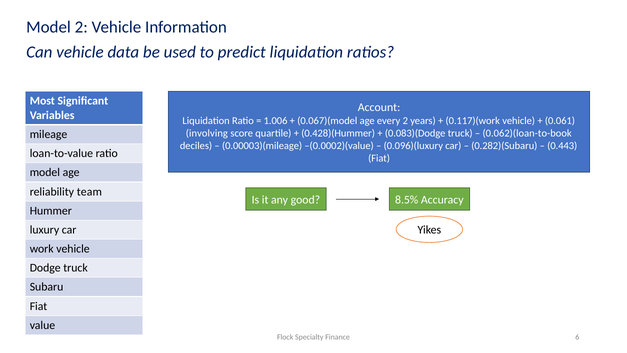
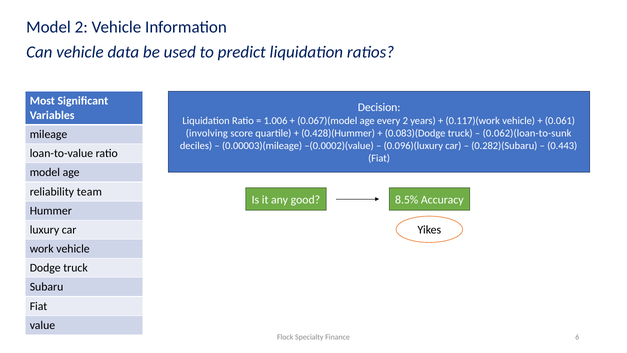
Account: Account -> Decision (379, 107)
0.062)(loan-to-book: 0.062)(loan-to-book -> 0.062)(loan-to-sunk (527, 133)
